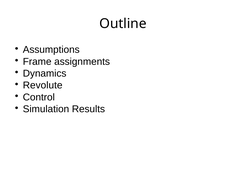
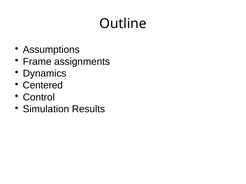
Revolute: Revolute -> Centered (43, 86)
